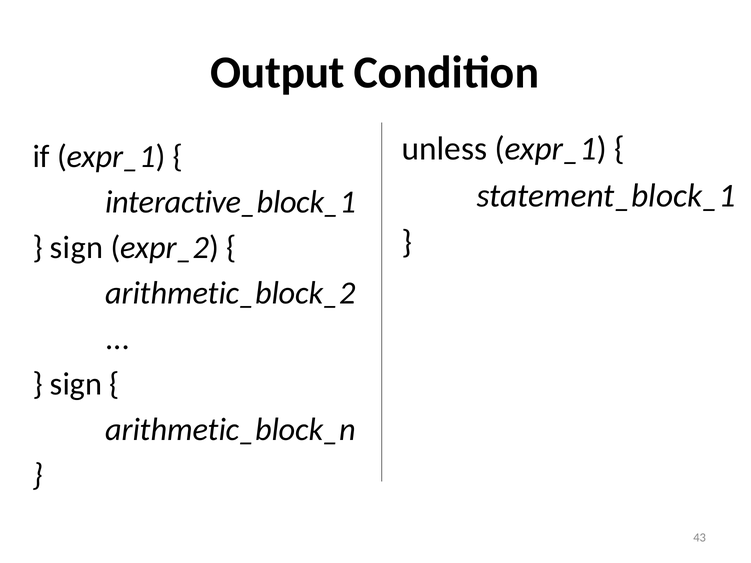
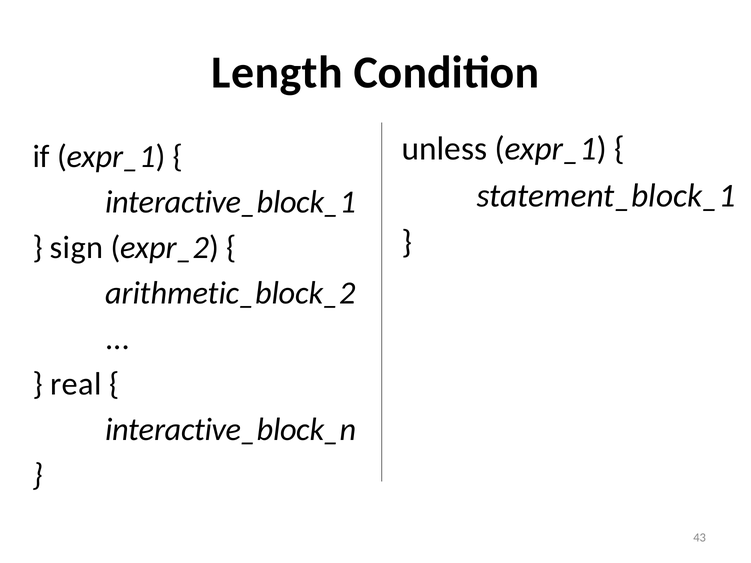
Output: Output -> Length (277, 73)
sign: sign -> real (76, 384)
arithmetic_block_n: arithmetic_block_n -> interactive_block_n (231, 430)
